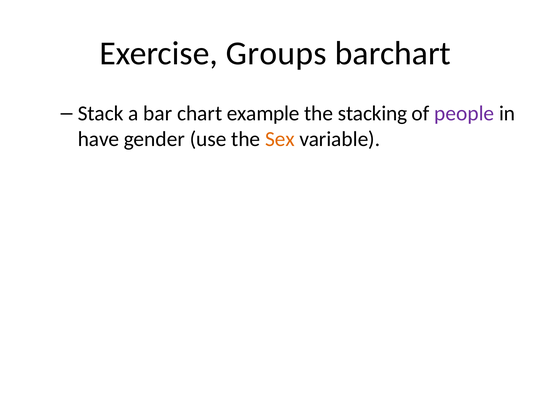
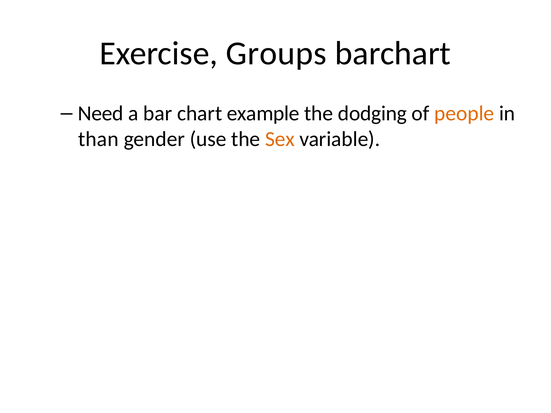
Stack: Stack -> Need (101, 114)
stacking: stacking -> dodging (372, 114)
people colour: purple -> orange (464, 114)
have: have -> than (98, 139)
